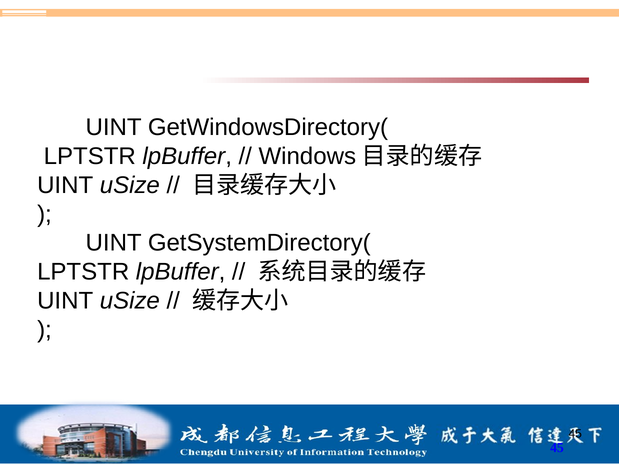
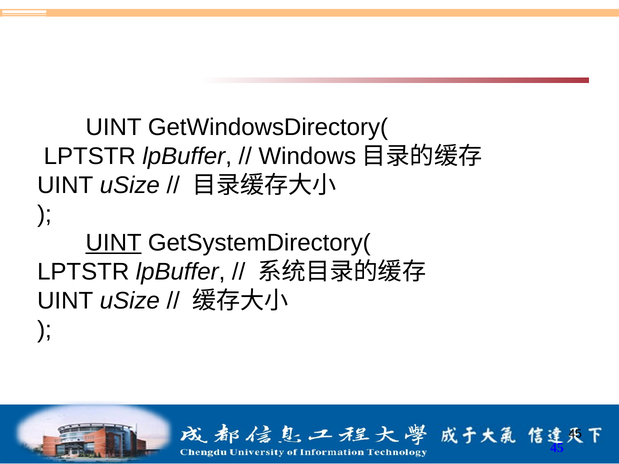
UINT underline: none -> present (114, 243)
